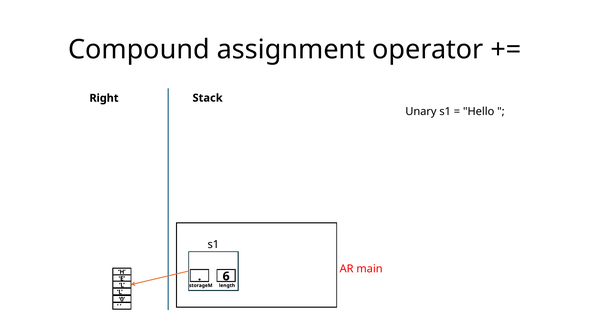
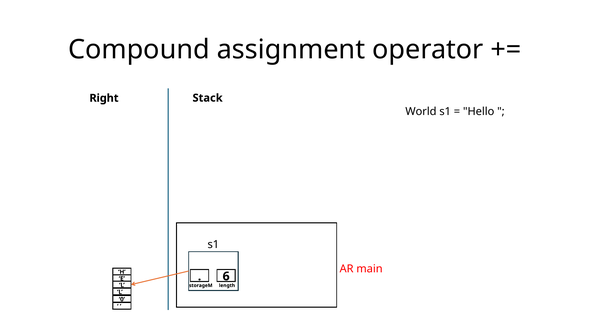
Unary: Unary -> World (421, 112)
